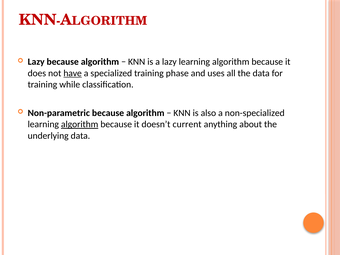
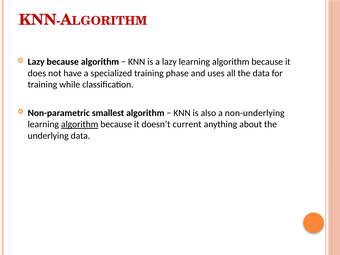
have underline: present -> none (73, 73)
Non-parametric because: because -> smallest (108, 113)
non-specialized: non-specialized -> non-underlying (255, 113)
